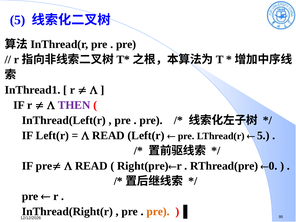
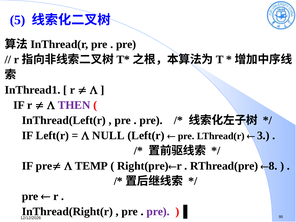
READ: READ -> NULL (108, 136)
5: 5 -> 3 (263, 136)
READ: READ -> TEMP (91, 166)
0: 0 -> 8 (273, 166)
pre colour: orange -> purple (158, 212)
